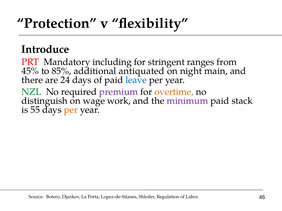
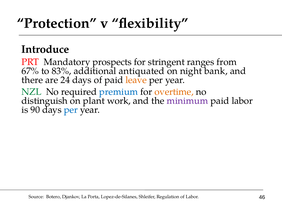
including: including -> prospects (112, 62)
45%: 45% -> 67% (30, 71)
85%: 85% -> 83% (61, 71)
main: main -> bank (216, 71)
leave colour: blue -> orange (136, 80)
premium colour: purple -> blue (119, 92)
wage: wage -> plant (94, 101)
paid stack: stack -> labor (242, 101)
55: 55 -> 90 (35, 110)
per colour: orange -> blue (71, 110)
